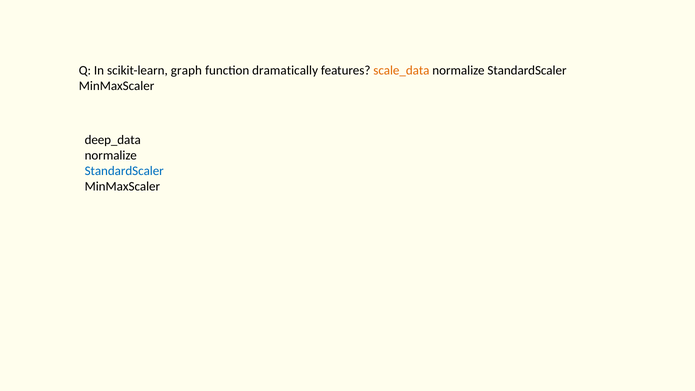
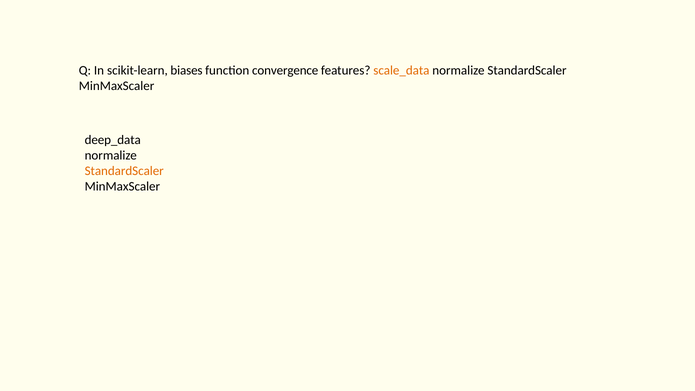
graph: graph -> biases (187, 70)
dramatically: dramatically -> convergence (285, 70)
StandardScaler colour: blue -> orange (124, 171)
